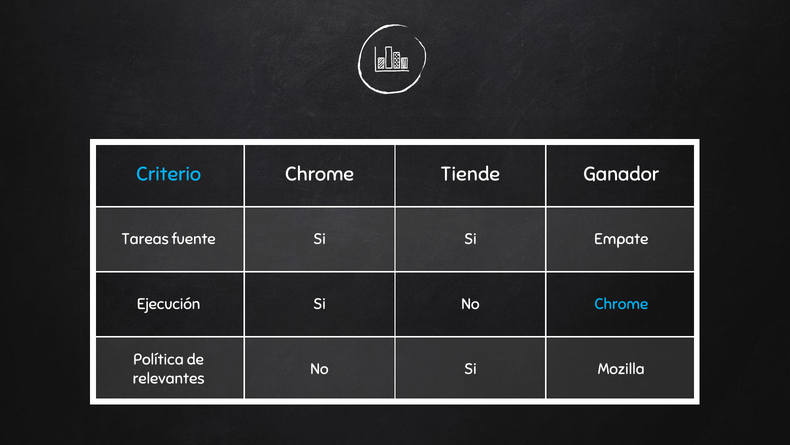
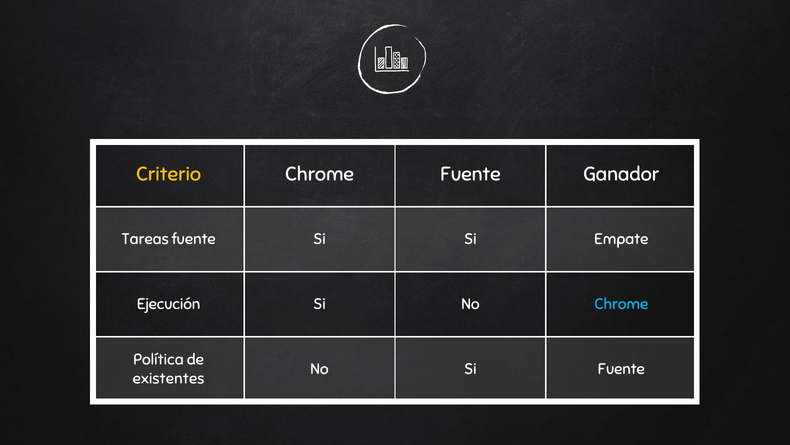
Criterio colour: light blue -> yellow (169, 174)
Chrome Tiende: Tiende -> Fuente (471, 174)
Si Mozilla: Mozilla -> Fuente (621, 369)
relevantes: relevantes -> existentes (169, 378)
